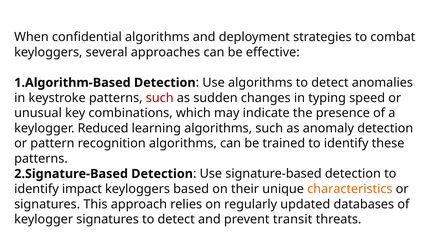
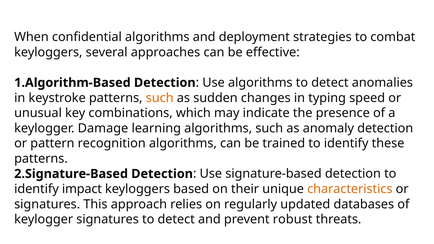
such colour: red -> orange (160, 98)
Reduced: Reduced -> Damage (103, 128)
transit: transit -> robust (293, 219)
